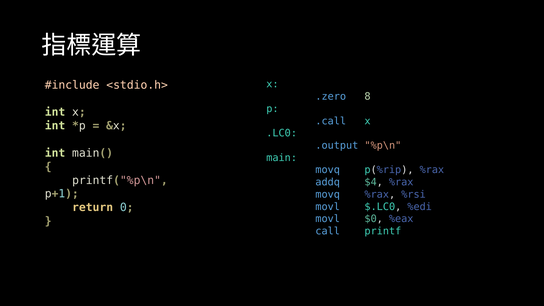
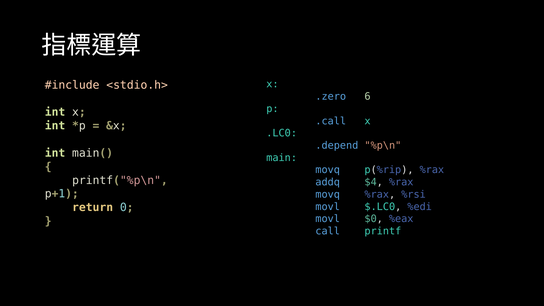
8: 8 -> 6 (367, 96)
.output: .output -> .depend (337, 145)
